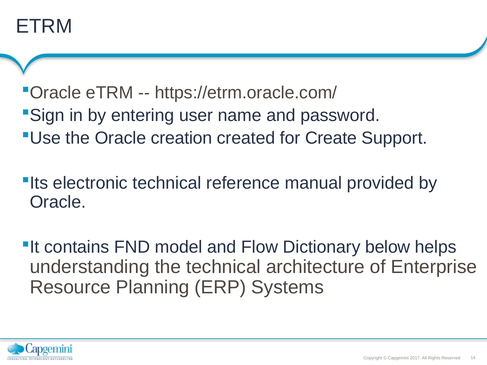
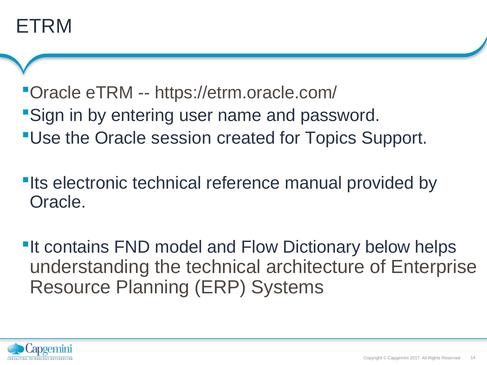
creation: creation -> session (181, 138)
Create: Create -> Topics (331, 138)
